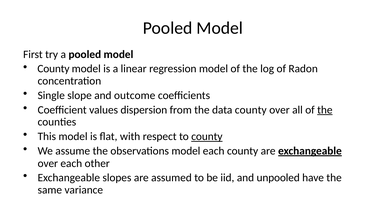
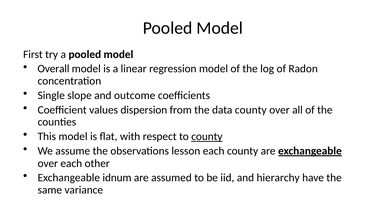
County: County -> Overall (53, 69)
the underline: present -> none (325, 110)
observations model: model -> lesson (186, 151)
slopes: slopes -> idnum (117, 178)
unpooled: unpooled -> hierarchy (278, 178)
